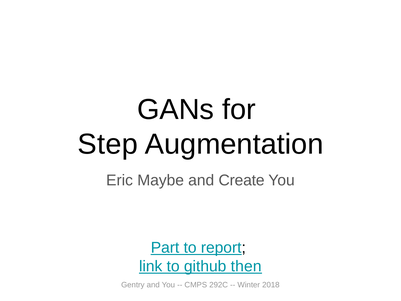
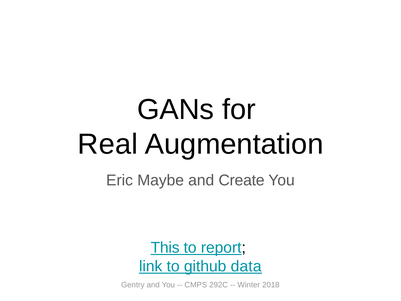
Step: Step -> Real (108, 144)
Part: Part -> This (165, 247)
then: then -> data (246, 266)
